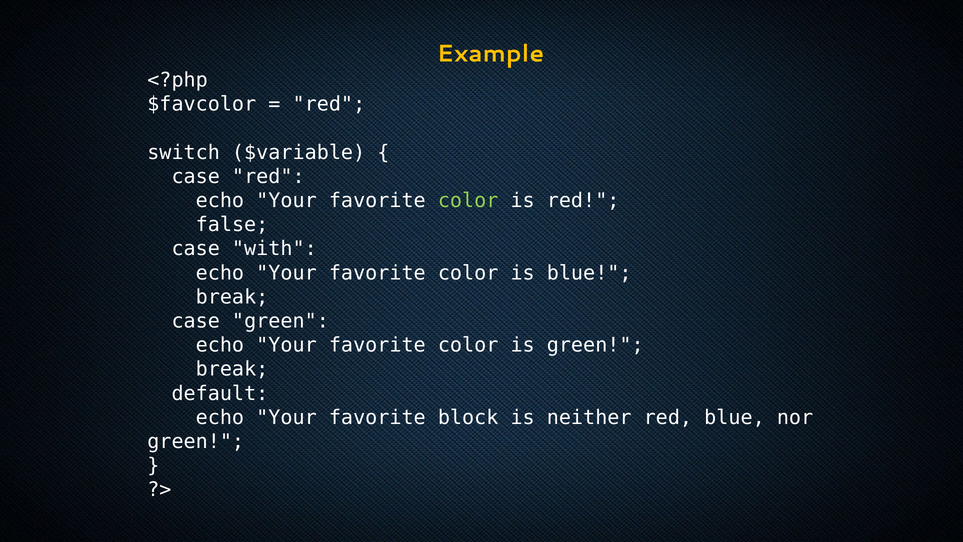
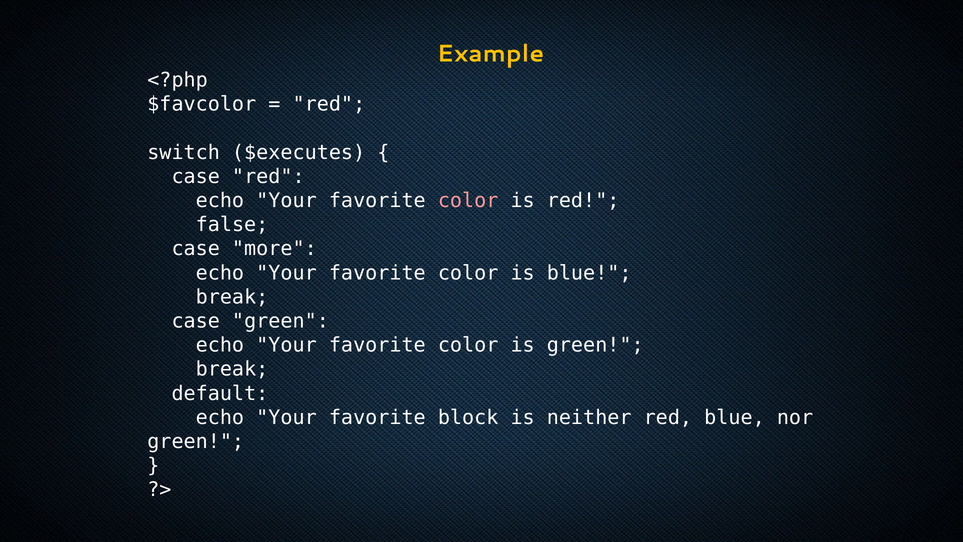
$variable: $variable -> $executes (299, 152)
color colour: light green -> pink (468, 201)
with: with -> more (274, 249)
